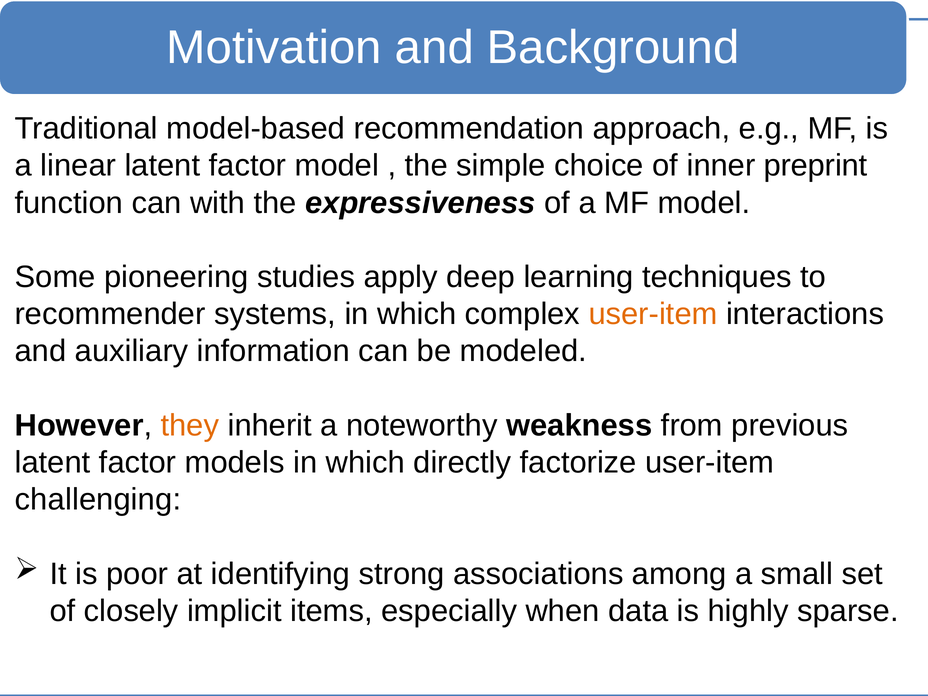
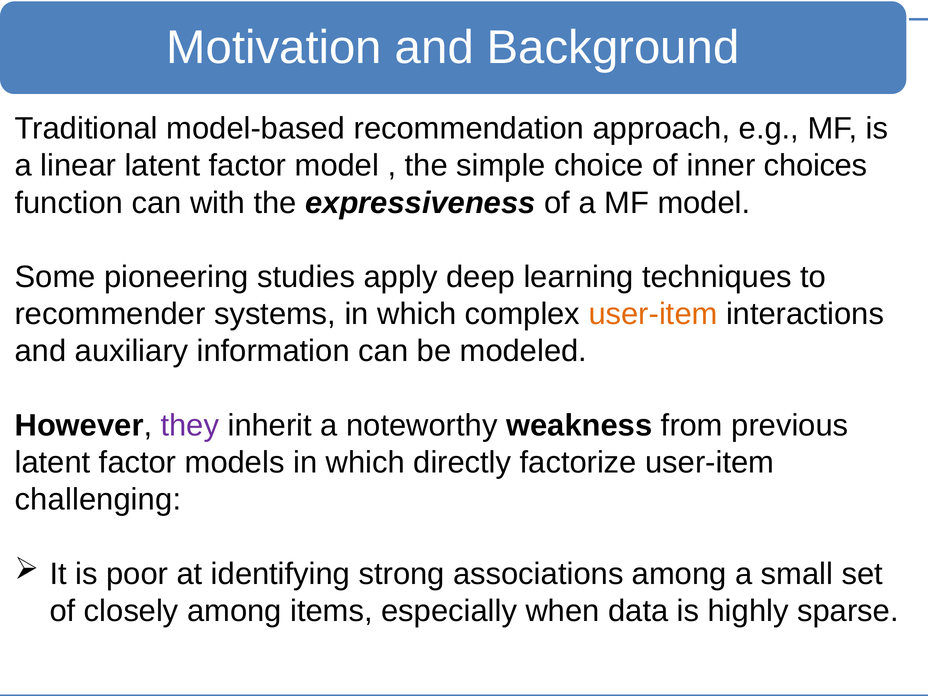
preprint: preprint -> choices (816, 166)
they colour: orange -> purple (190, 426)
closely implicit: implicit -> among (234, 611)
